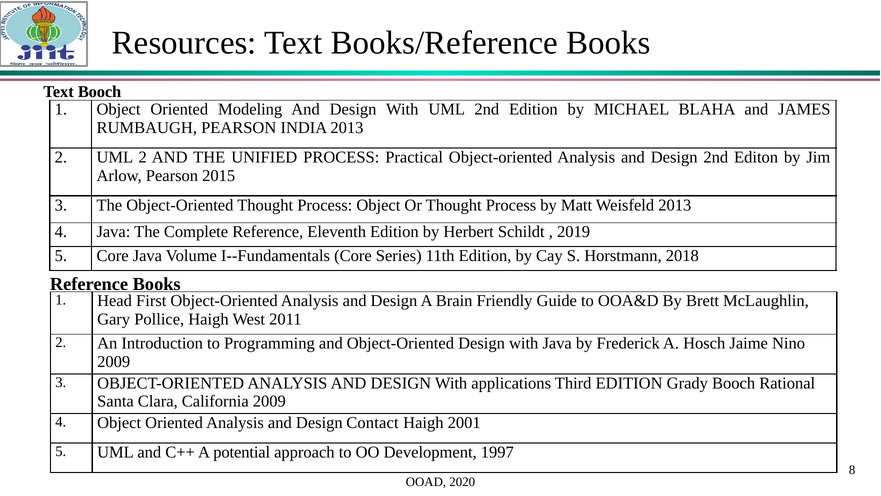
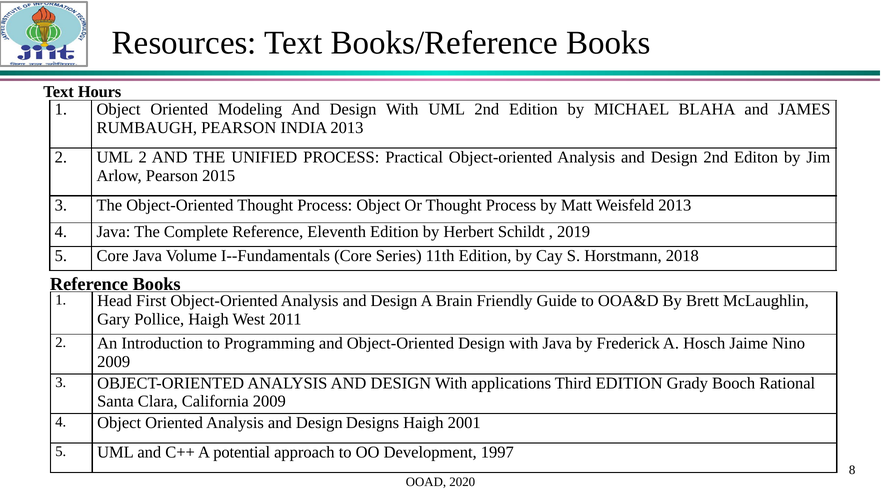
Text Booch: Booch -> Hours (100, 92)
Contact: Contact -> Designs (373, 423)
